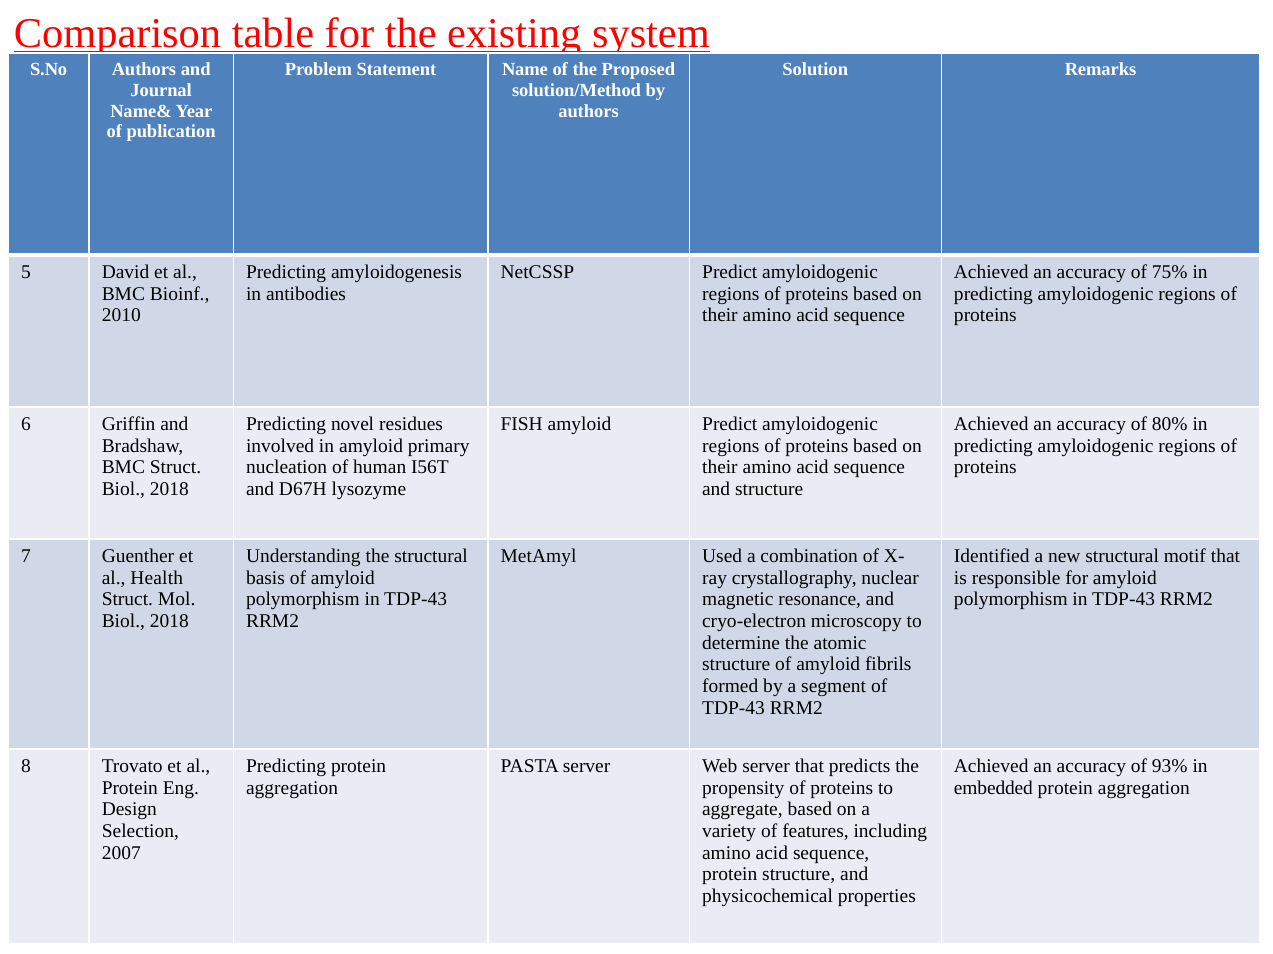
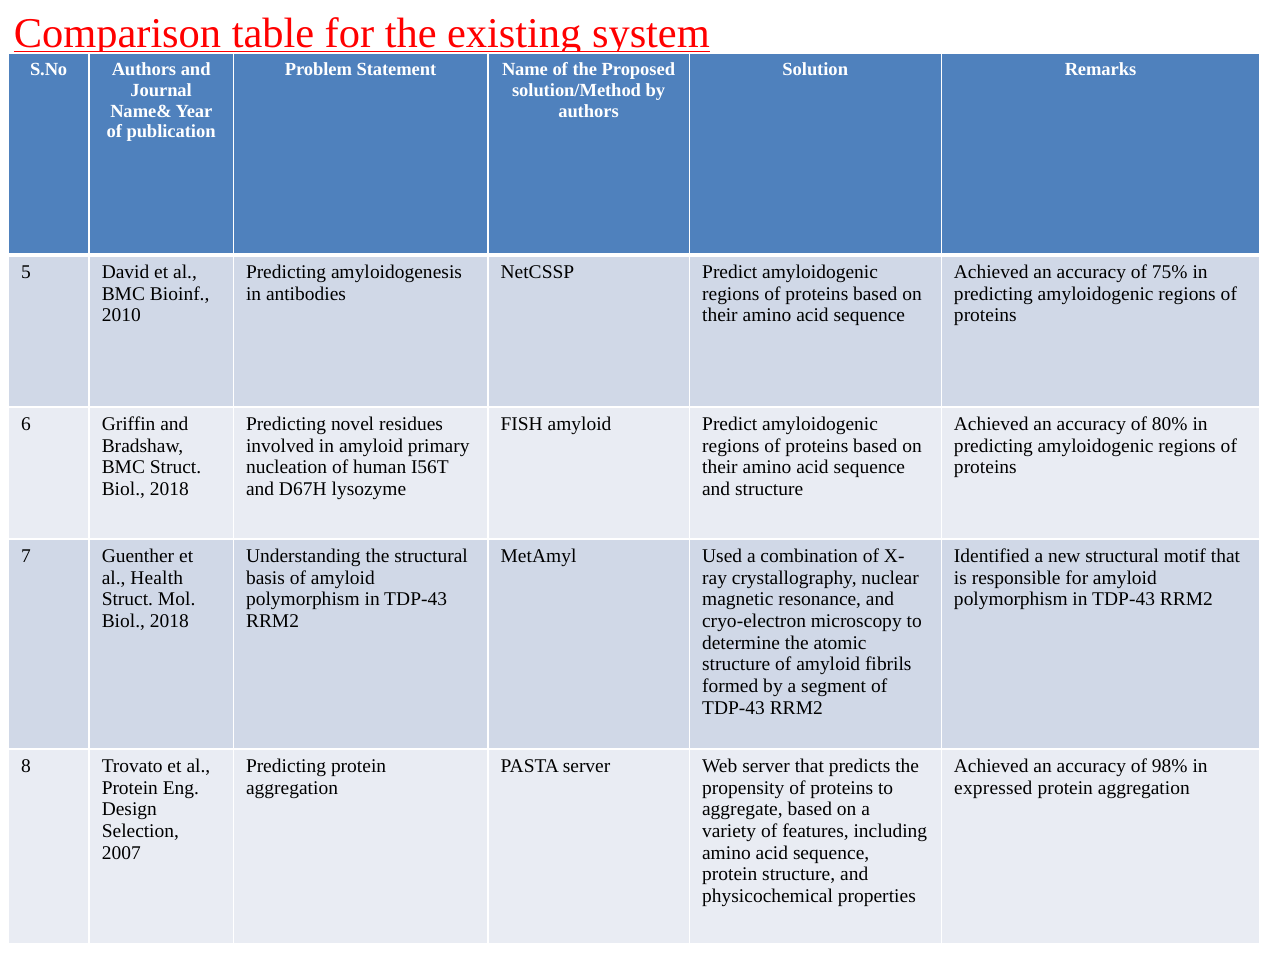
93%: 93% -> 98% (1170, 767)
embedded: embedded -> expressed (993, 788)
